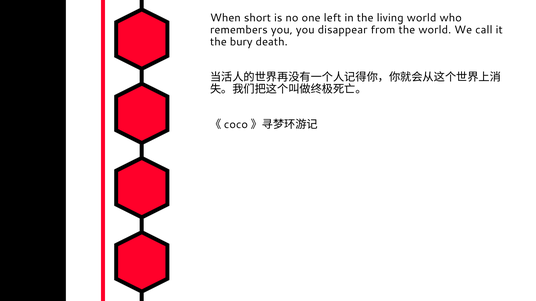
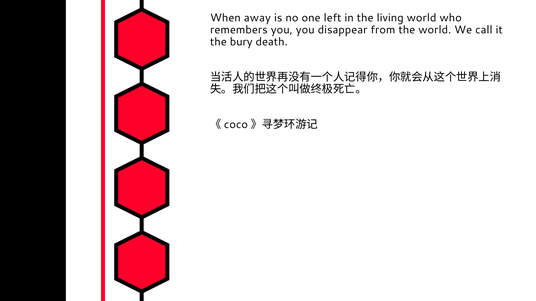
short: short -> away (257, 18)
